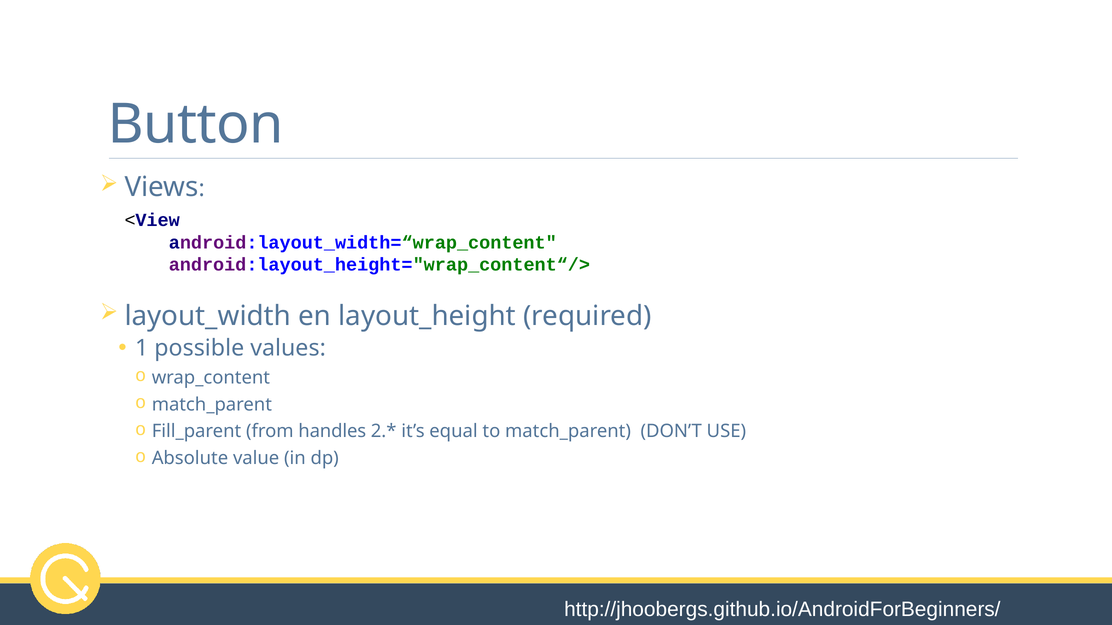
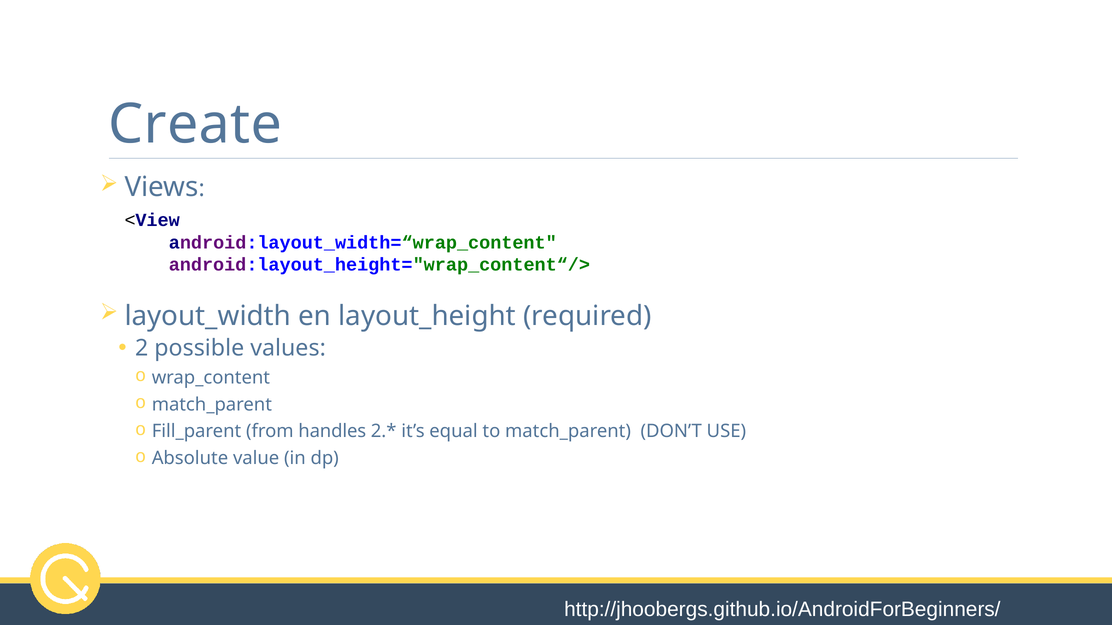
Button: Button -> Create (195, 125)
1: 1 -> 2 (142, 348)
